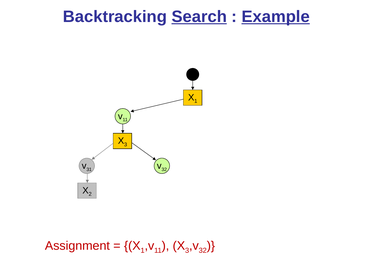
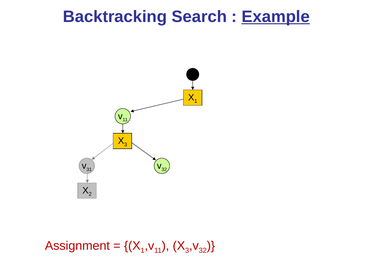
Search underline: present -> none (199, 17)
